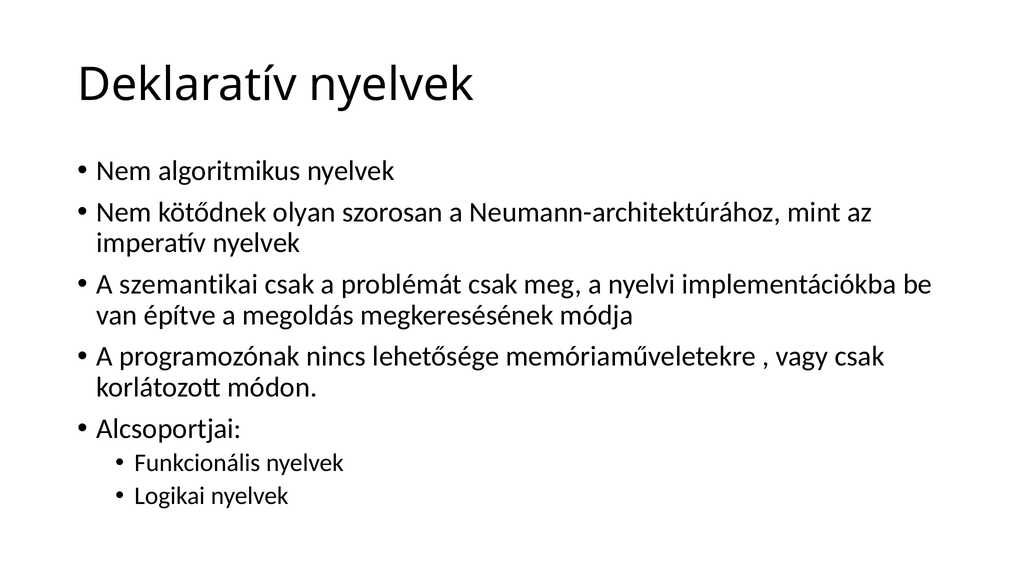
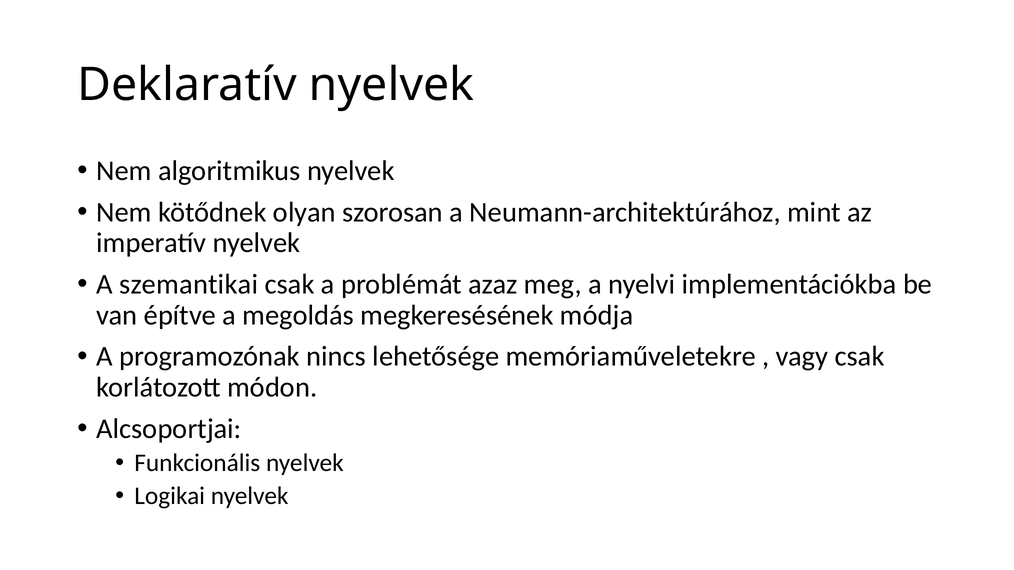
problémát csak: csak -> azaz (493, 285)
